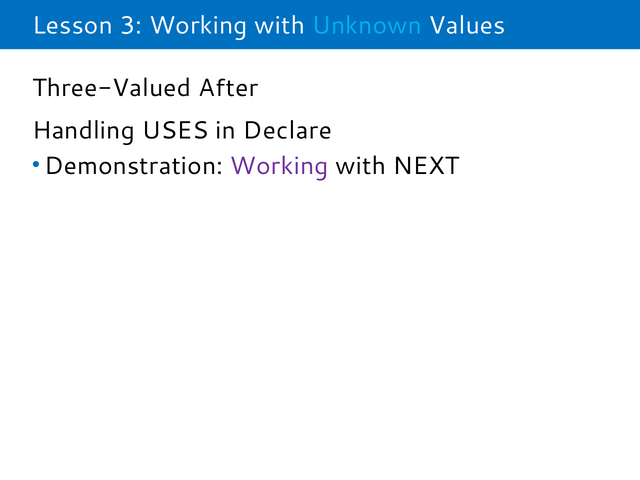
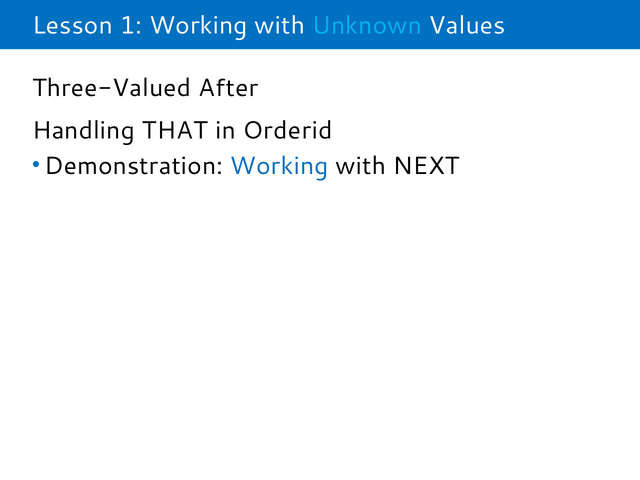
3: 3 -> 1 (131, 25)
USES: USES -> THAT (175, 131)
Declare: Declare -> Orderid (288, 131)
Working colour: purple -> blue (279, 166)
